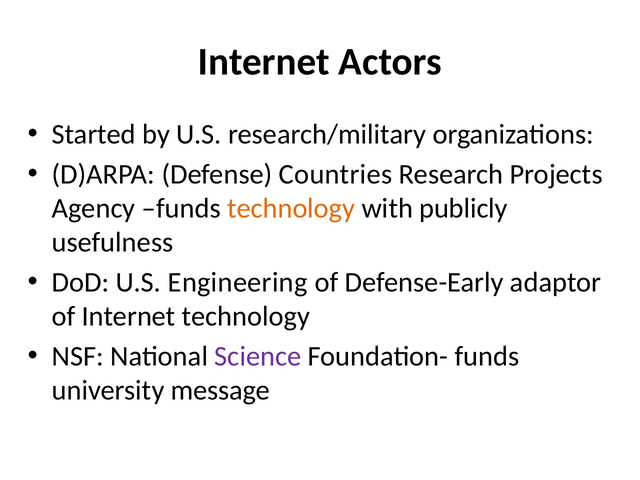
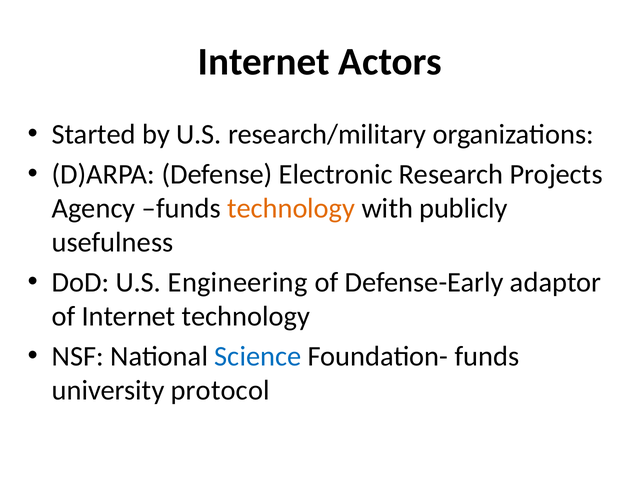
Countries: Countries -> Electronic (336, 174)
Science colour: purple -> blue (258, 356)
message: message -> protocol (220, 391)
